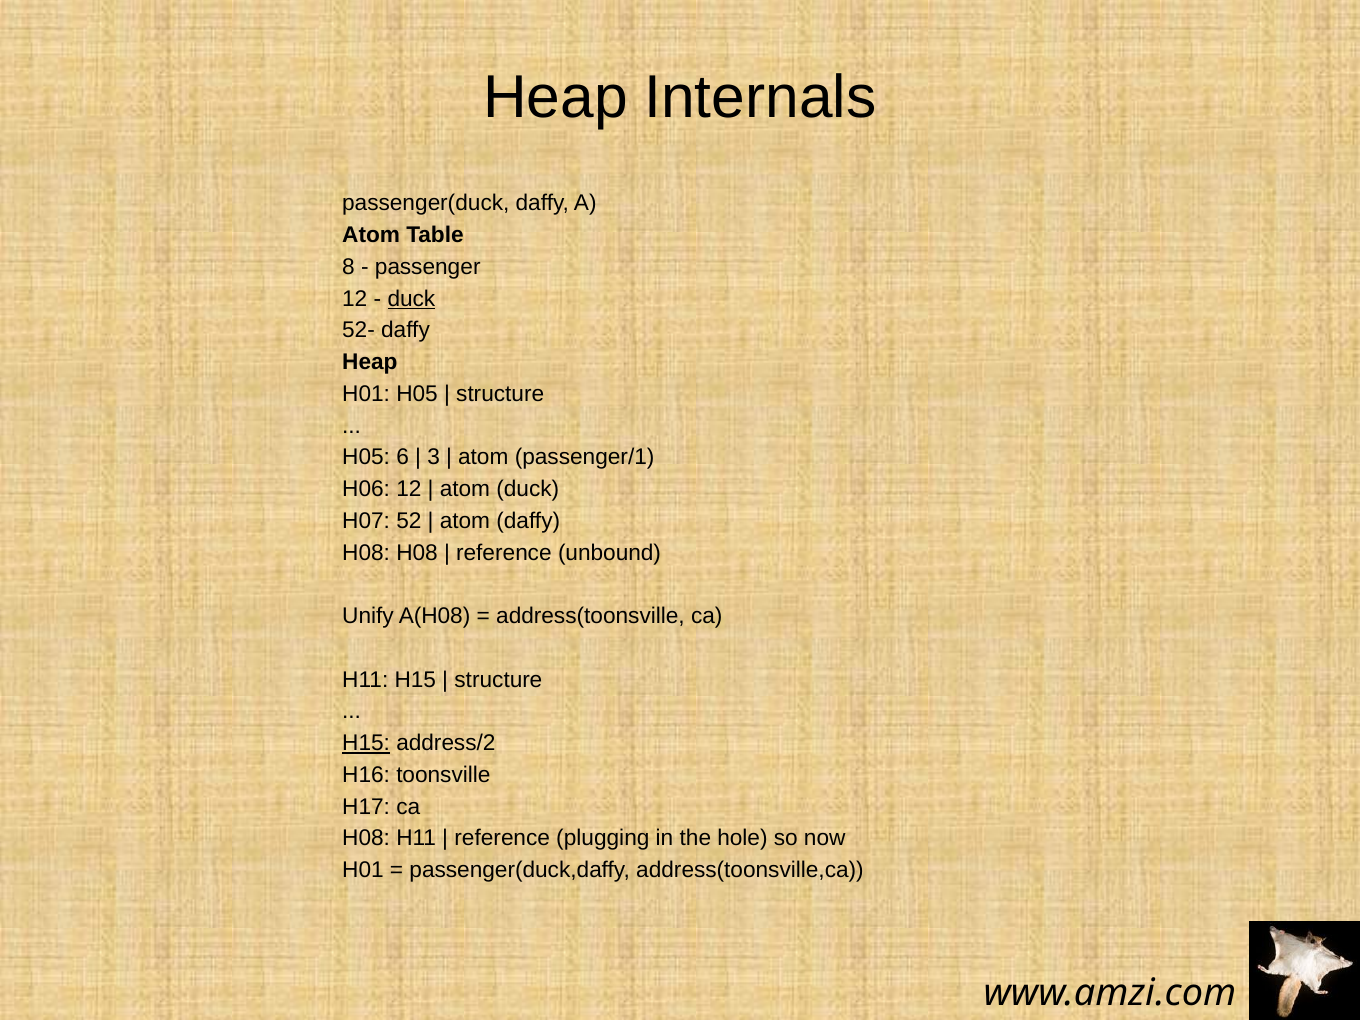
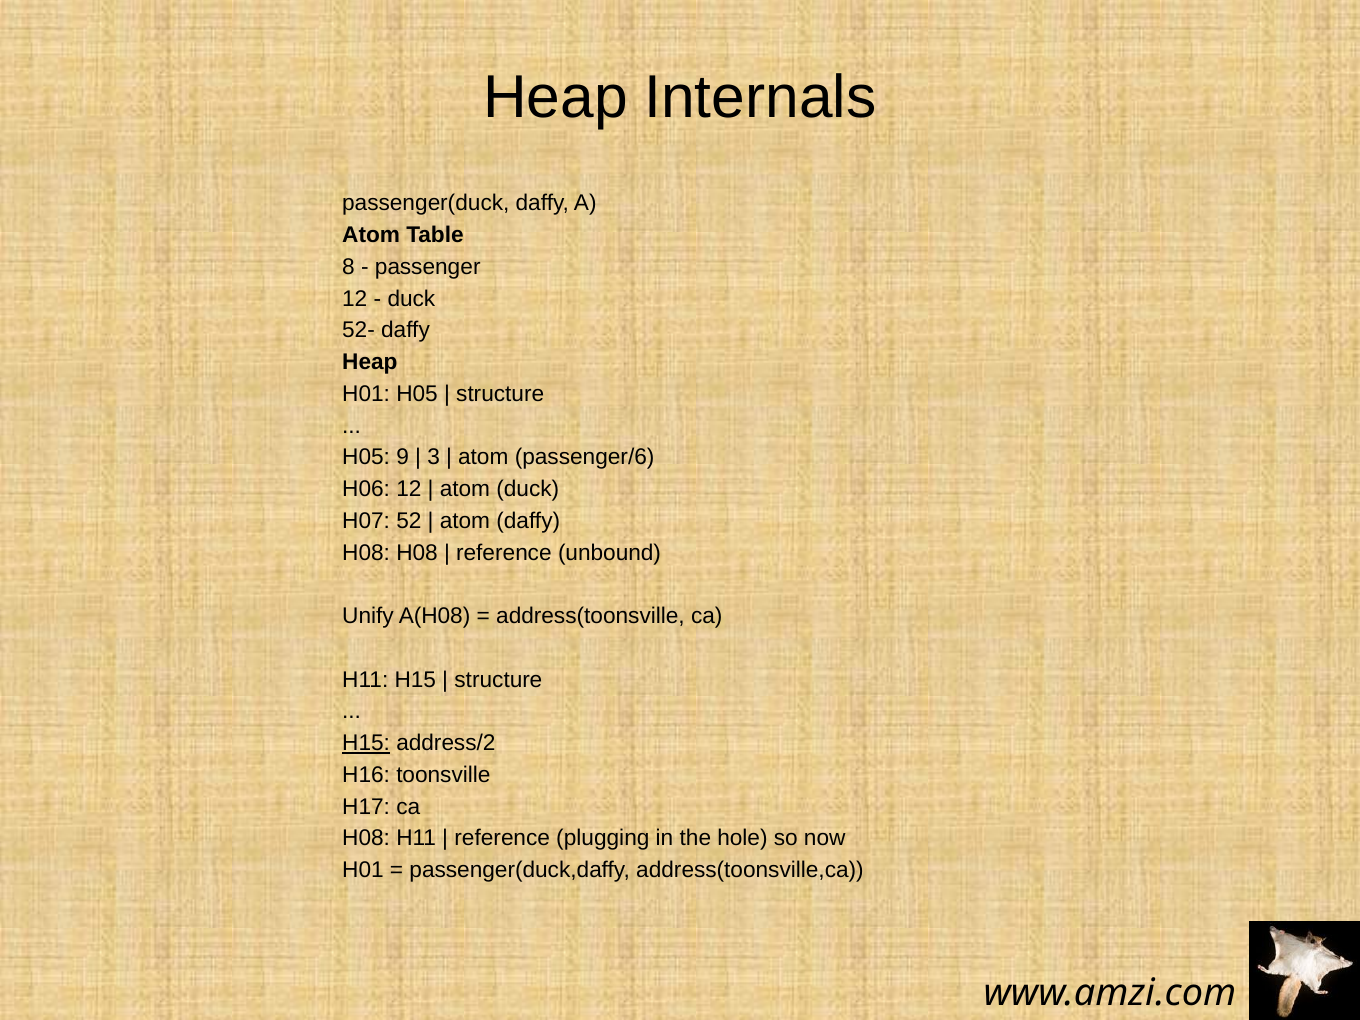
duck underline: present -> none (411, 299)
6: 6 -> 9 (403, 457)
passenger/1: passenger/1 -> passenger/6 (585, 457)
